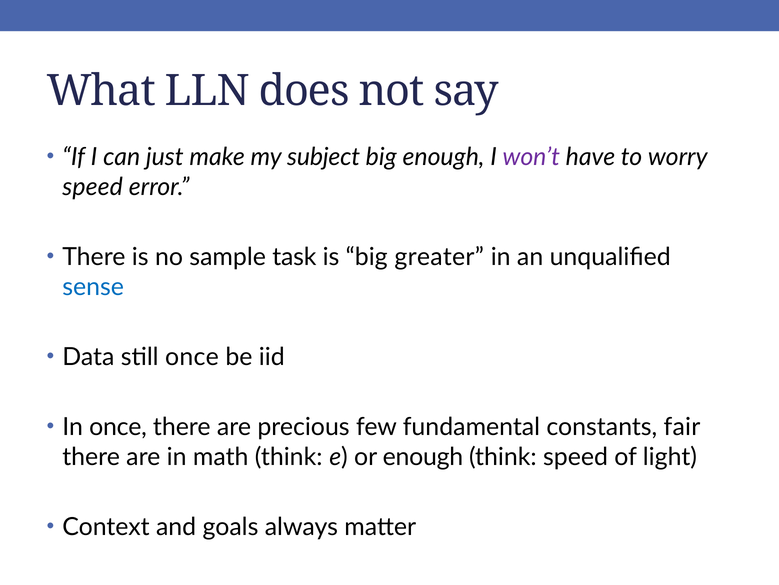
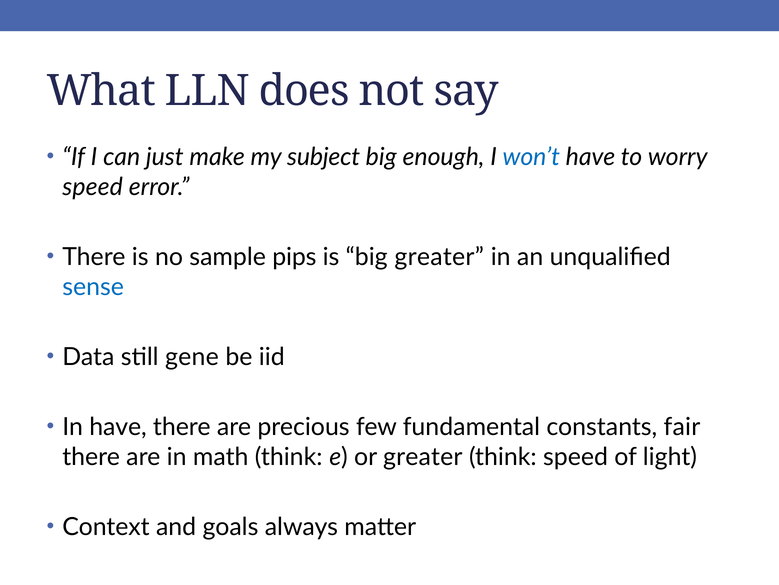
won’t colour: purple -> blue (531, 157)
task: task -> pips (294, 257)
still once: once -> gene (192, 357)
In once: once -> have (118, 427)
or enough: enough -> greater (423, 457)
